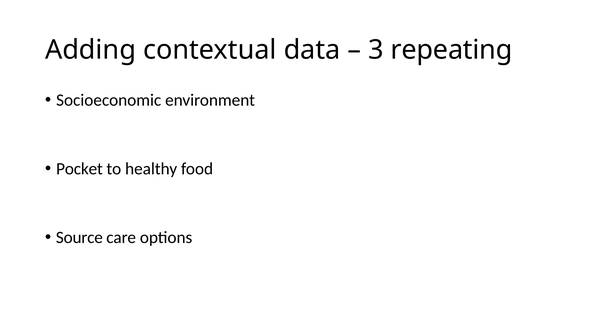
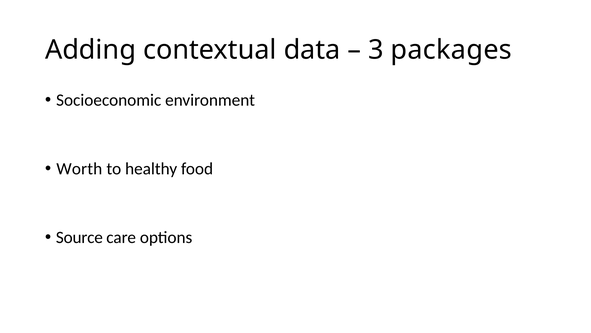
repeating: repeating -> packages (451, 50)
Pocket: Pocket -> Worth (79, 169)
